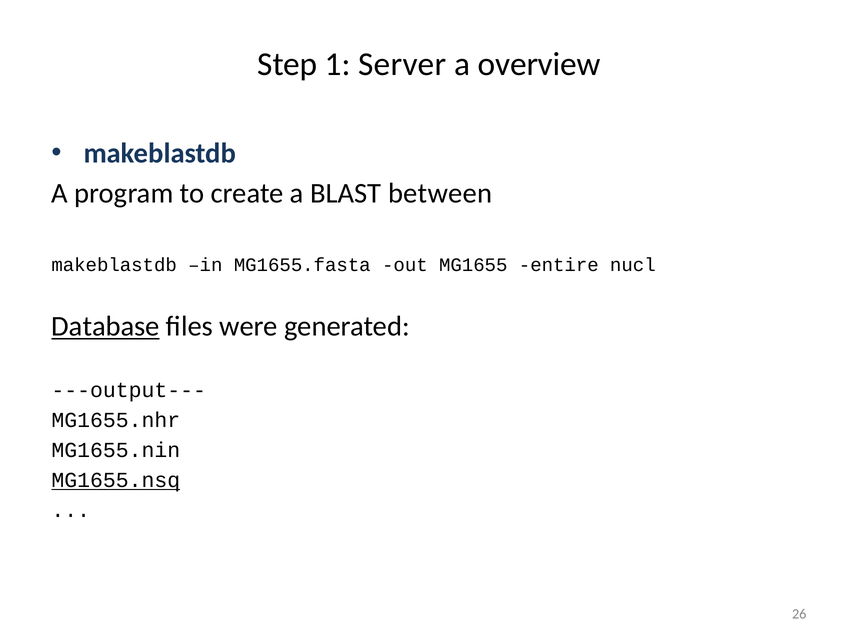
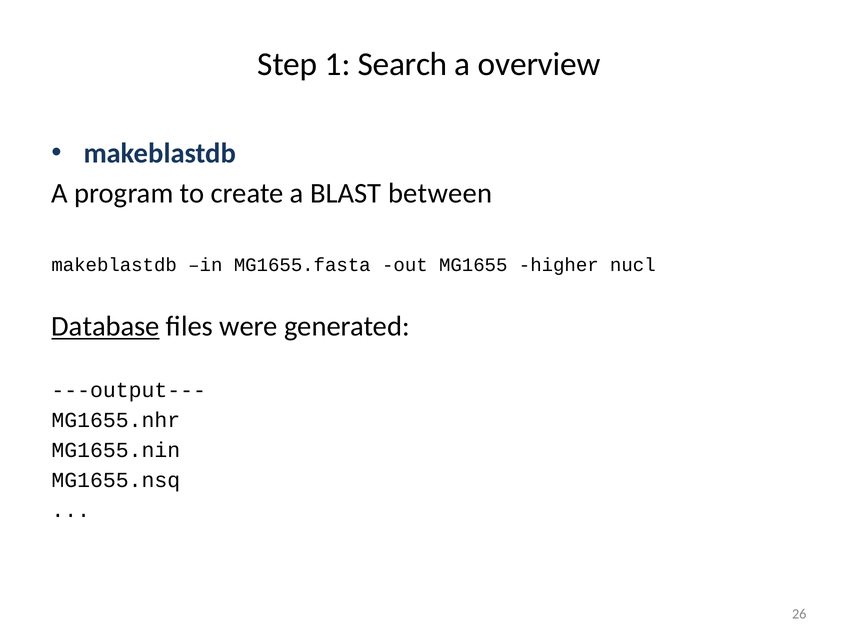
Server: Server -> Search (403, 64)
entire: entire -> higher (559, 265)
MG1655.nsq underline: present -> none (116, 481)
